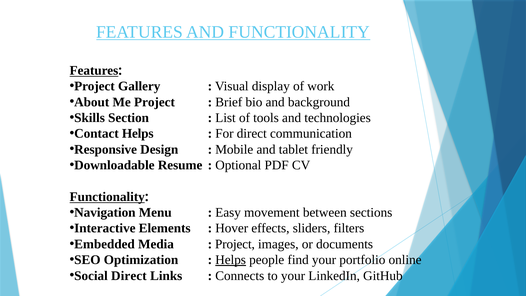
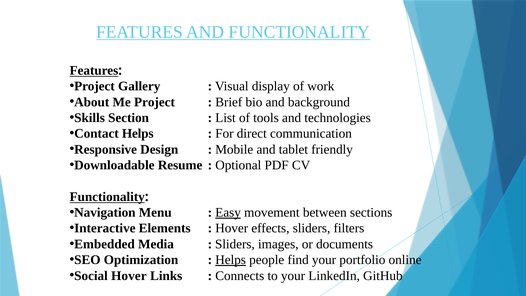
Easy underline: none -> present (228, 212)
Project: Project -> Sliders (235, 244)
Social Direct: Direct -> Hover (129, 276)
